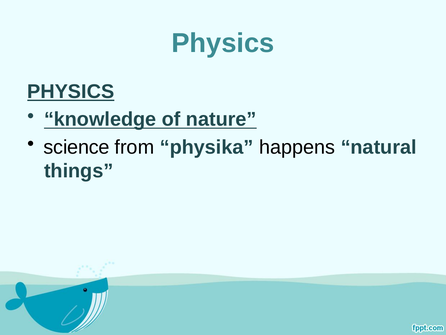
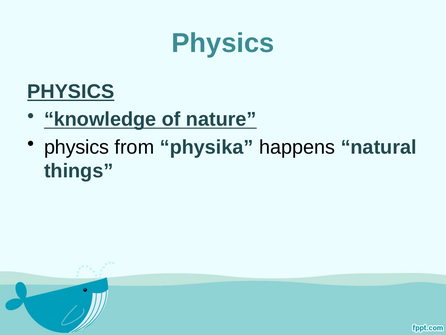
science: science -> physics (77, 147)
